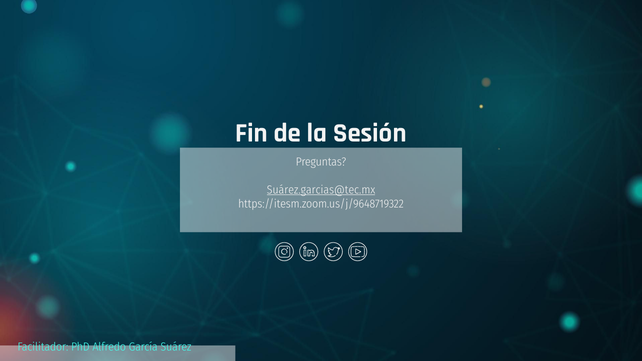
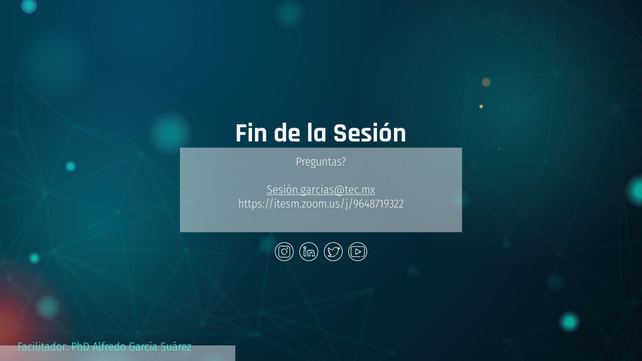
Suárez.garcias@tec.mx: Suárez.garcias@tec.mx -> Sesión.garcias@tec.mx (321, 190)
